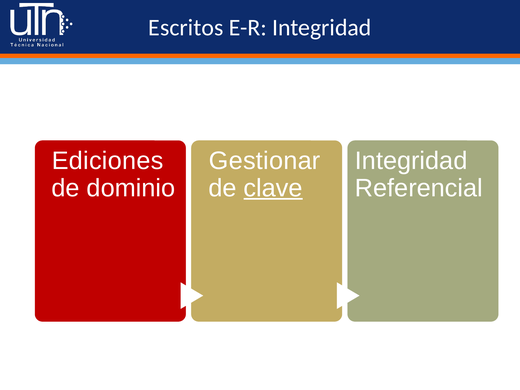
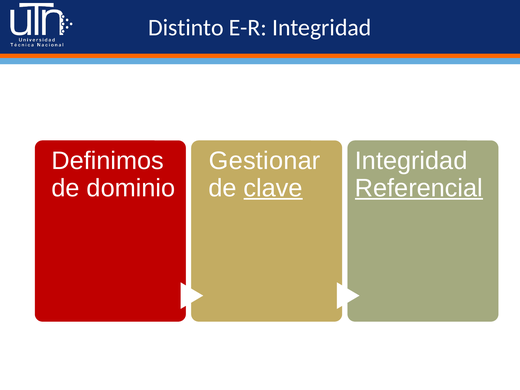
Escritos: Escritos -> Distinto (186, 28)
Ediciones: Ediciones -> Definimos (108, 161)
Referencial underline: none -> present (419, 188)
